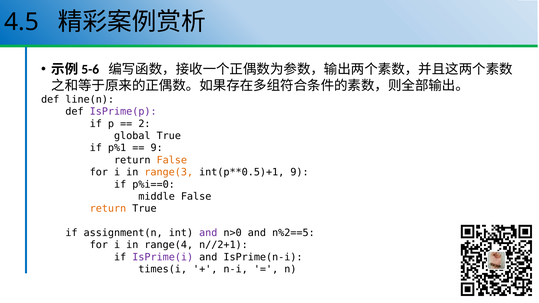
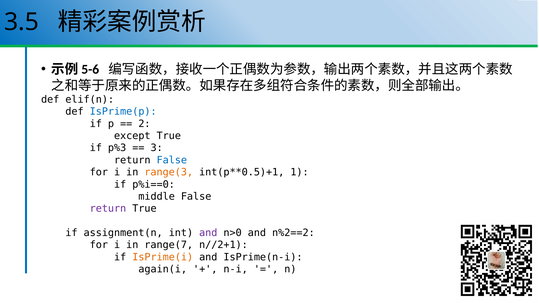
4.5: 4.5 -> 3.5 (22, 22)
line(n: line(n -> elif(n (90, 100)
IsPrime(p colour: purple -> blue (123, 112)
global: global -> except (132, 136)
p%1: p%1 -> p%3 (117, 148)
9: 9 -> 3 (157, 148)
False colour: orange -> blue (172, 160)
9: 9 -> 1 (299, 172)
return colour: orange -> purple (108, 209)
n%2==5: n%2==5 -> n%2==2 (293, 233)
range(4: range(4 -> range(7 (169, 245)
IsPrime(i colour: purple -> orange (163, 257)
times(i: times(i -> again(i (163, 269)
